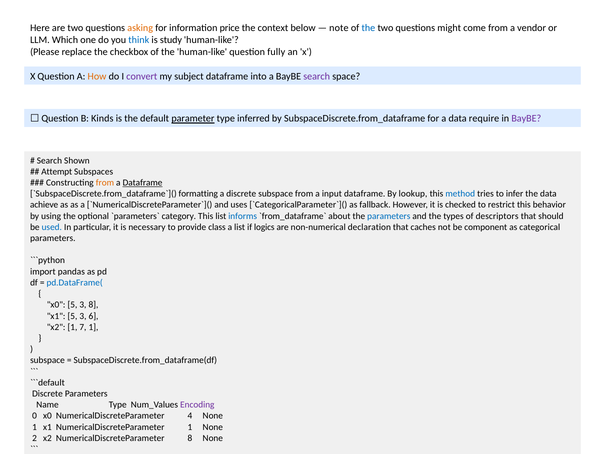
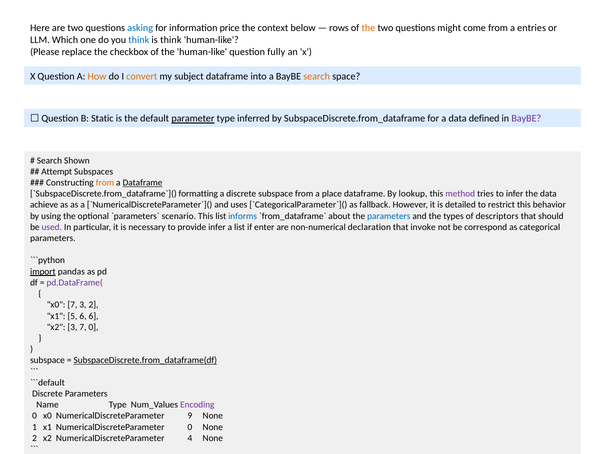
asking colour: orange -> blue (140, 28)
note: note -> rows (339, 28)
the colour: blue -> orange (368, 28)
vendor: vendor -> entries (532, 28)
is study: study -> think (171, 40)
convert colour: purple -> orange (142, 76)
search colour: purple -> orange (317, 76)
Kinds: Kinds -> Static (102, 119)
require: require -> defined (484, 119)
input: input -> place (332, 194)
method colour: blue -> purple (460, 194)
checked: checked -> detailed (460, 205)
category: category -> scenario (179, 216)
used colour: blue -> purple (52, 227)
provide class: class -> infer (217, 227)
logics: logics -> enter (264, 227)
caches: caches -> invoke (423, 227)
component: component -> correspond (486, 227)
import underline: none -> present (43, 271)
pd.DataFrame( colour: blue -> purple (75, 282)
x0 5: 5 -> 7 (72, 305)
3 8: 8 -> 2 (93, 305)
x1 5 3: 3 -> 6 (83, 316)
x2 1: 1 -> 3 (72, 327)
7 1: 1 -> 0 (93, 327)
SubspaceDiscrete.from_dataframe(df underline: none -> present (145, 360)
4: 4 -> 9 (190, 416)
NumericalDiscreteParameter 1: 1 -> 0 (190, 427)
NumericalDiscreteParameter 8: 8 -> 4 (190, 438)
